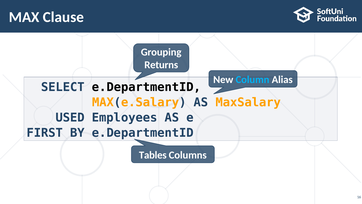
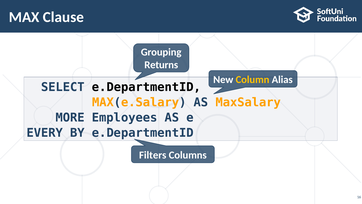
Column colour: light blue -> yellow (253, 79)
USED: USED -> MORE (70, 117)
FIRST: FIRST -> EVERY (45, 133)
Tables: Tables -> Filters (153, 155)
